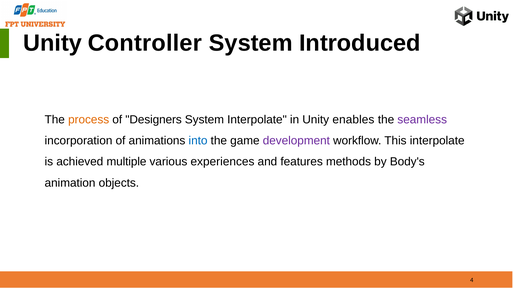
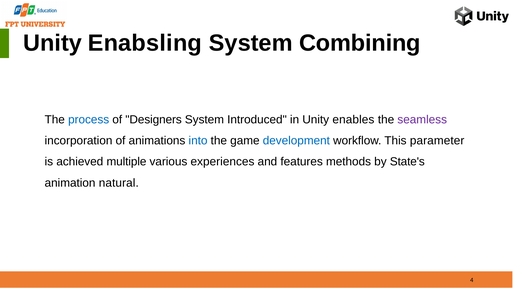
Controller: Controller -> Enabsling (145, 43)
Introduced: Introduced -> Combining (360, 43)
process colour: orange -> blue (89, 120)
System Interpolate: Interpolate -> Introduced (257, 120)
development colour: purple -> blue (296, 141)
This interpolate: interpolate -> parameter (437, 141)
Body's: Body's -> State's (407, 162)
objects: objects -> natural (119, 183)
